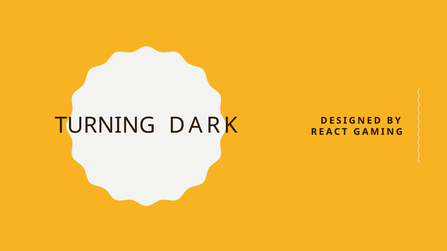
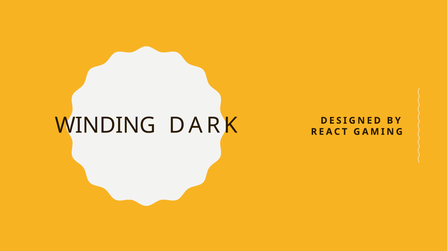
TURNING: TURNING -> WINDING (105, 126)
